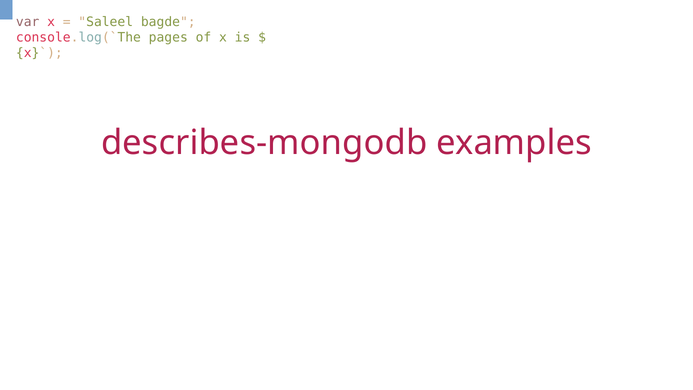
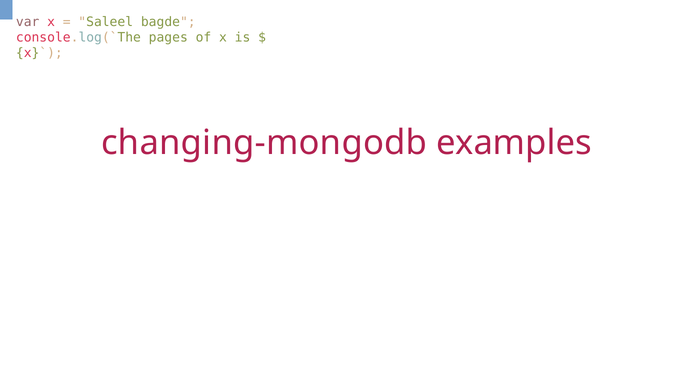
describes-mongodb: describes-mongodb -> changing-mongodb (264, 143)
